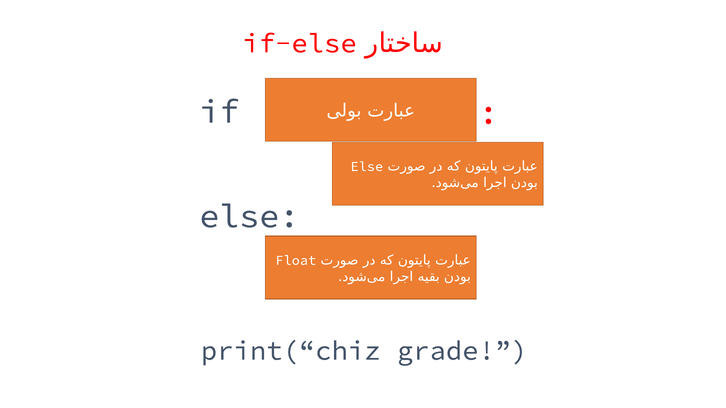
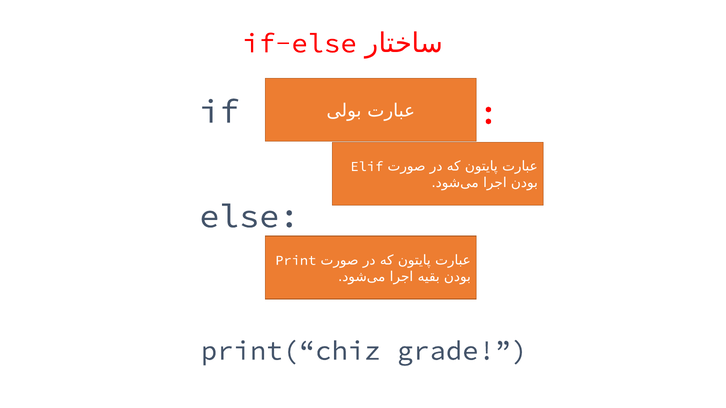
Else: Else -> Elif (367, 167)
Float: Float -> Print (296, 261)
